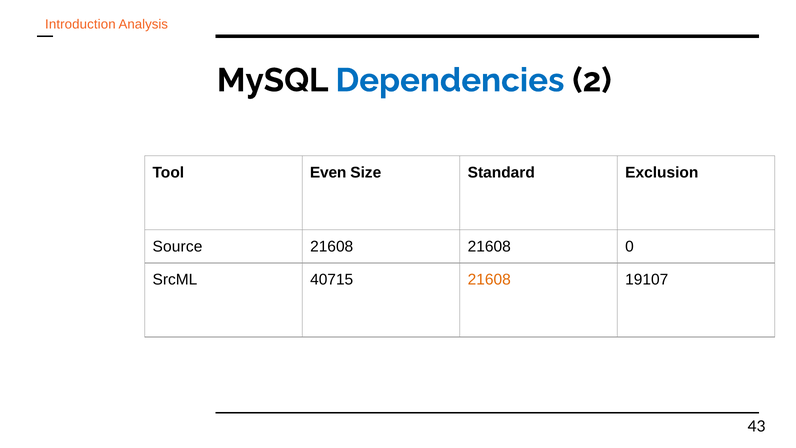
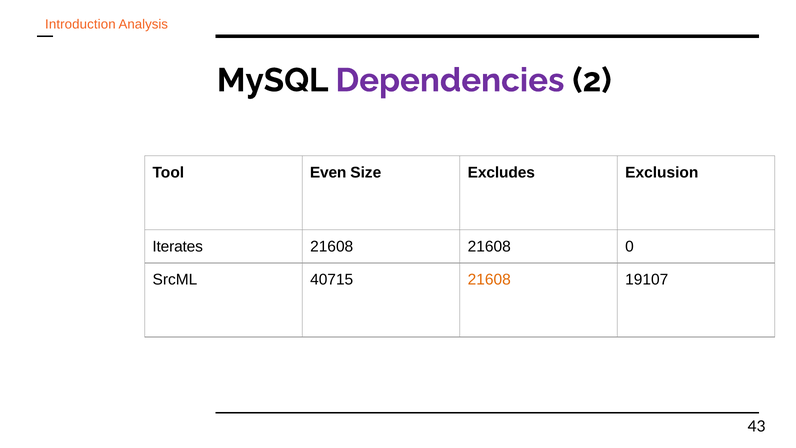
Dependencies colour: blue -> purple (450, 80)
Standard: Standard -> Excludes (501, 172)
Source: Source -> Iterates (178, 246)
